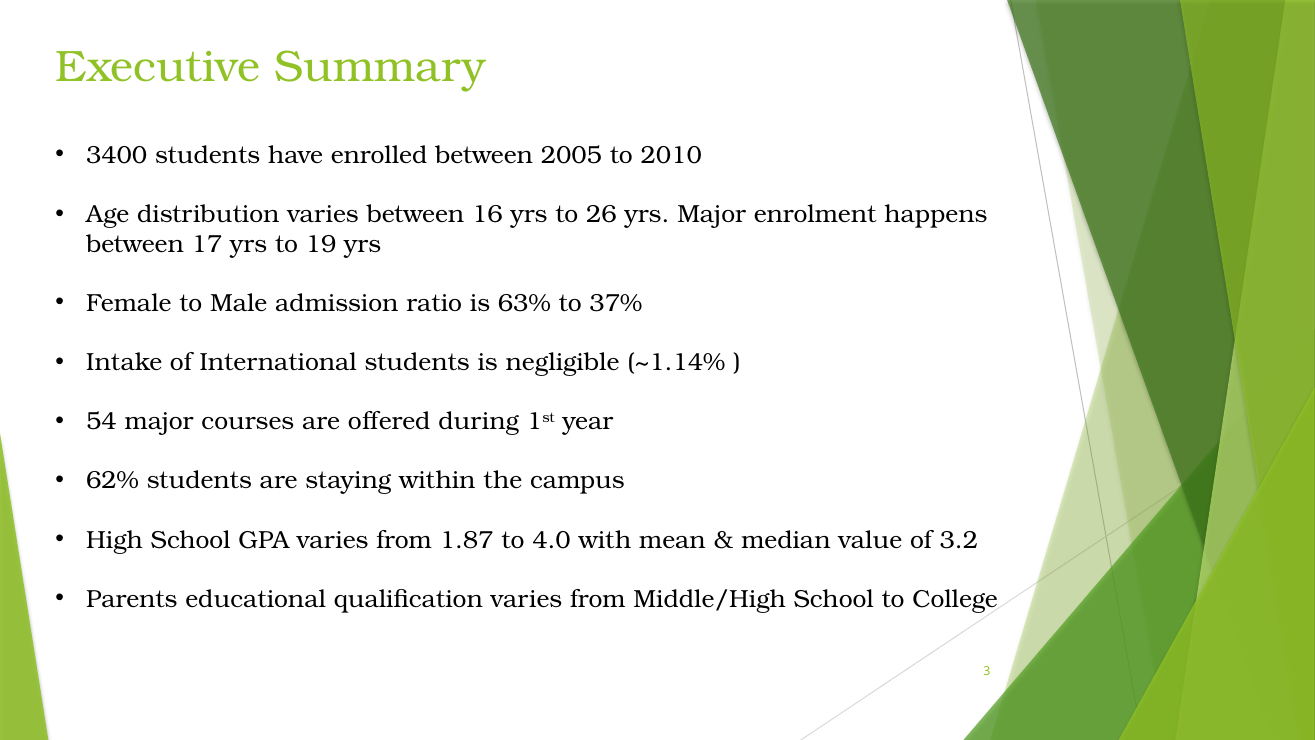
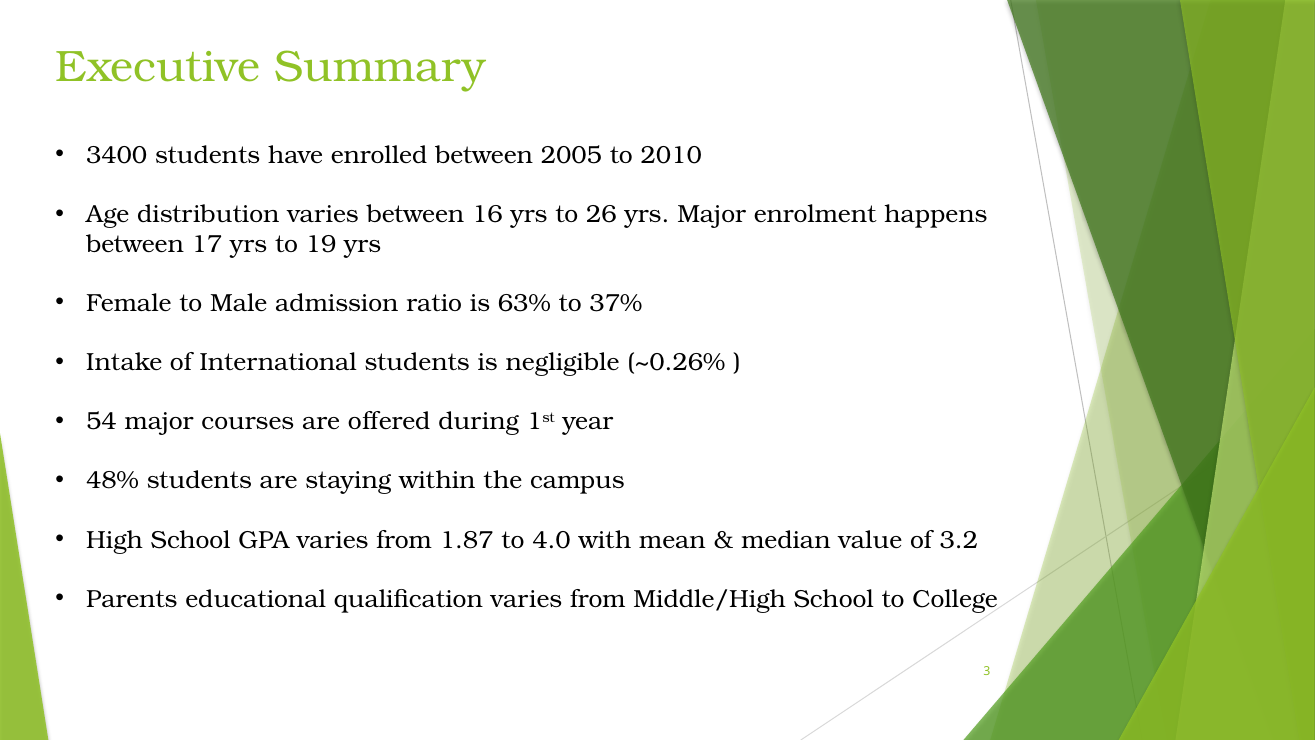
~1.14%: ~1.14% -> ~0.26% (676, 362)
62%: 62% -> 48% (113, 481)
